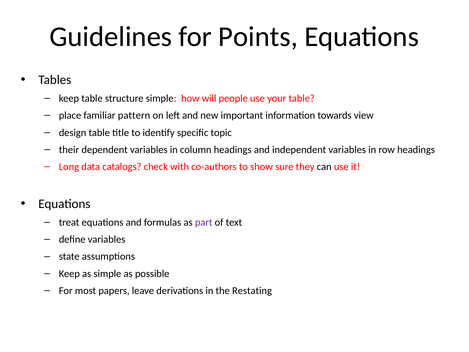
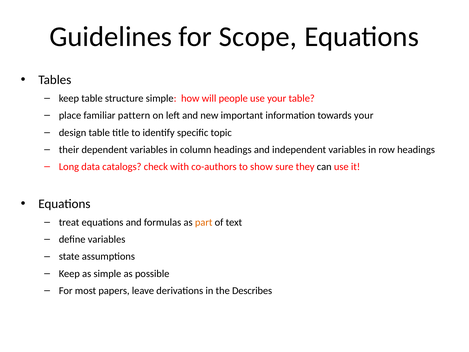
Points: Points -> Scope (258, 37)
towards view: view -> your (364, 115)
part colour: purple -> orange (204, 222)
Restating: Restating -> Describes (252, 290)
